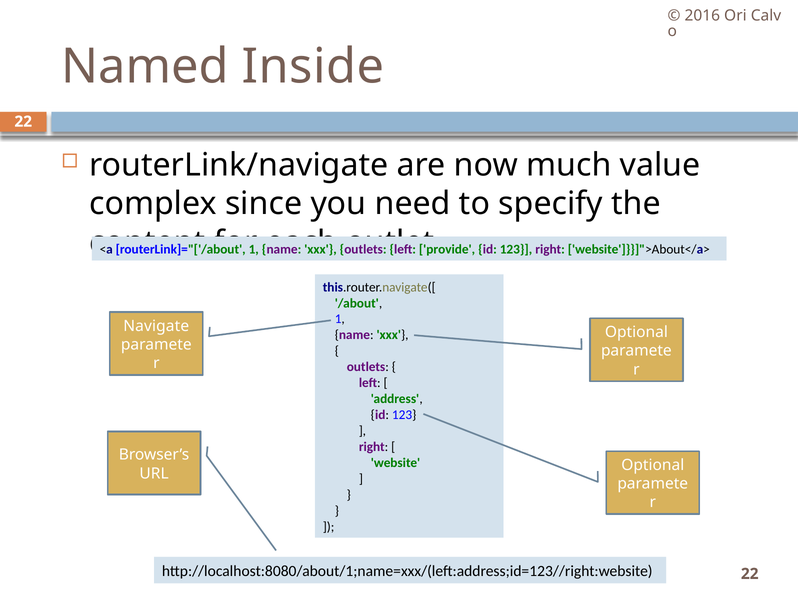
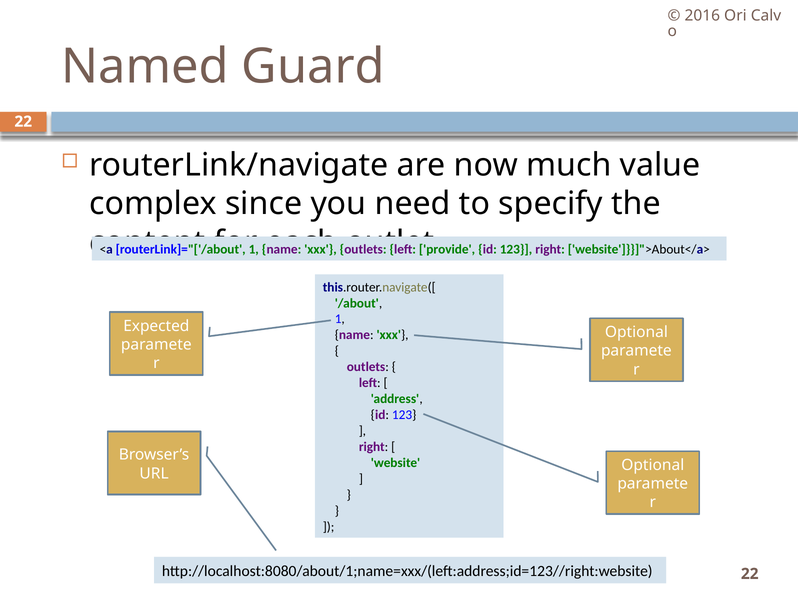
Inside: Inside -> Guard (313, 67)
Navigate: Navigate -> Expected (156, 326)
